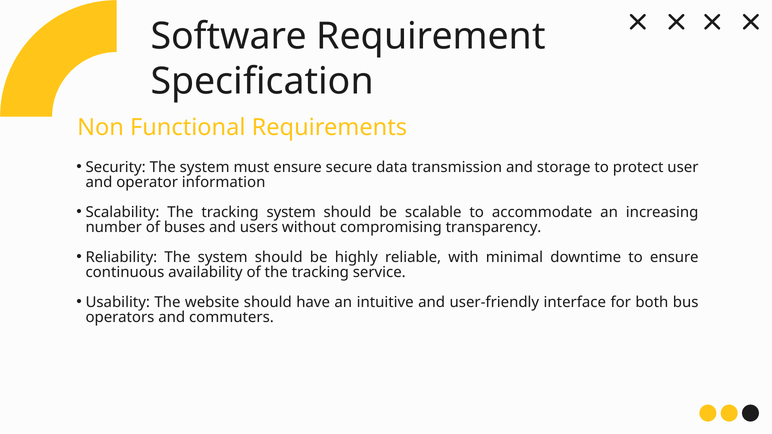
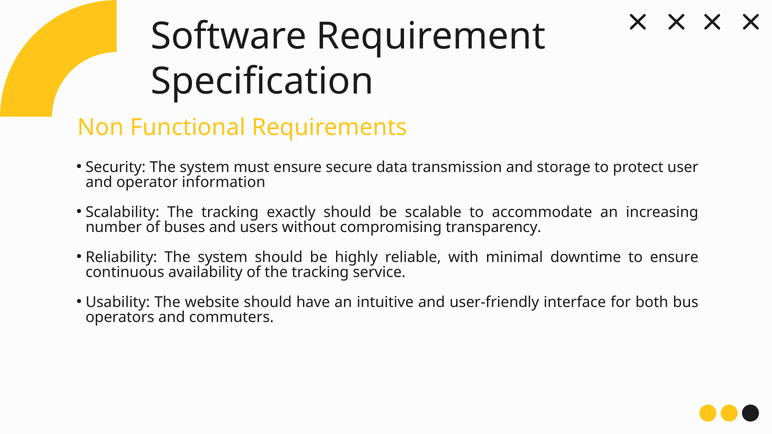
tracking system: system -> exactly (291, 212)
